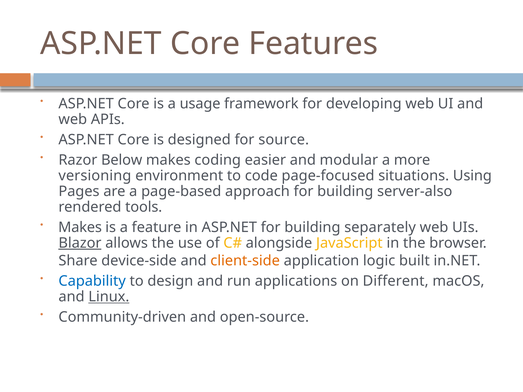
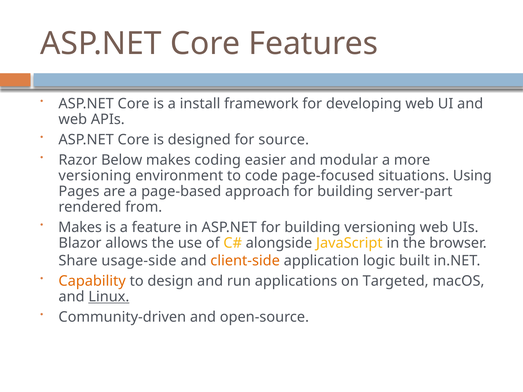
usage: usage -> install (200, 104)
server-also: server-also -> server-part (415, 191)
tools: tools -> from (144, 207)
building separately: separately -> versioning (380, 227)
Blazor underline: present -> none (80, 243)
device-side: device-side -> usage-side (139, 261)
Capability colour: blue -> orange (92, 281)
Different: Different -> Targeted (396, 281)
